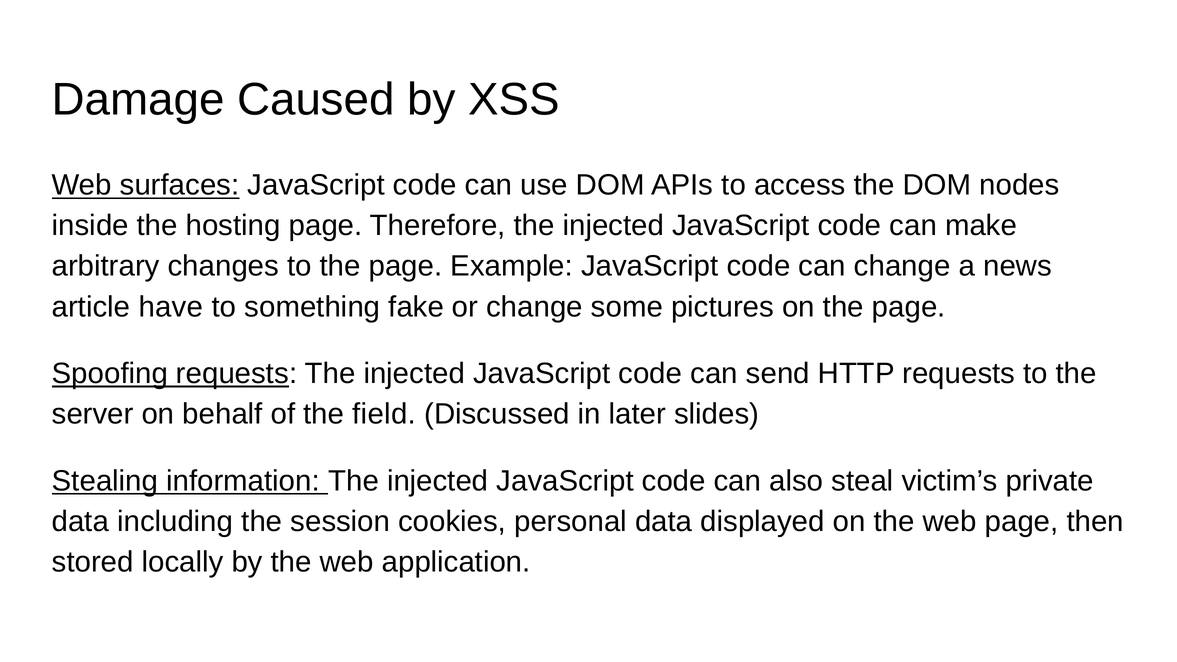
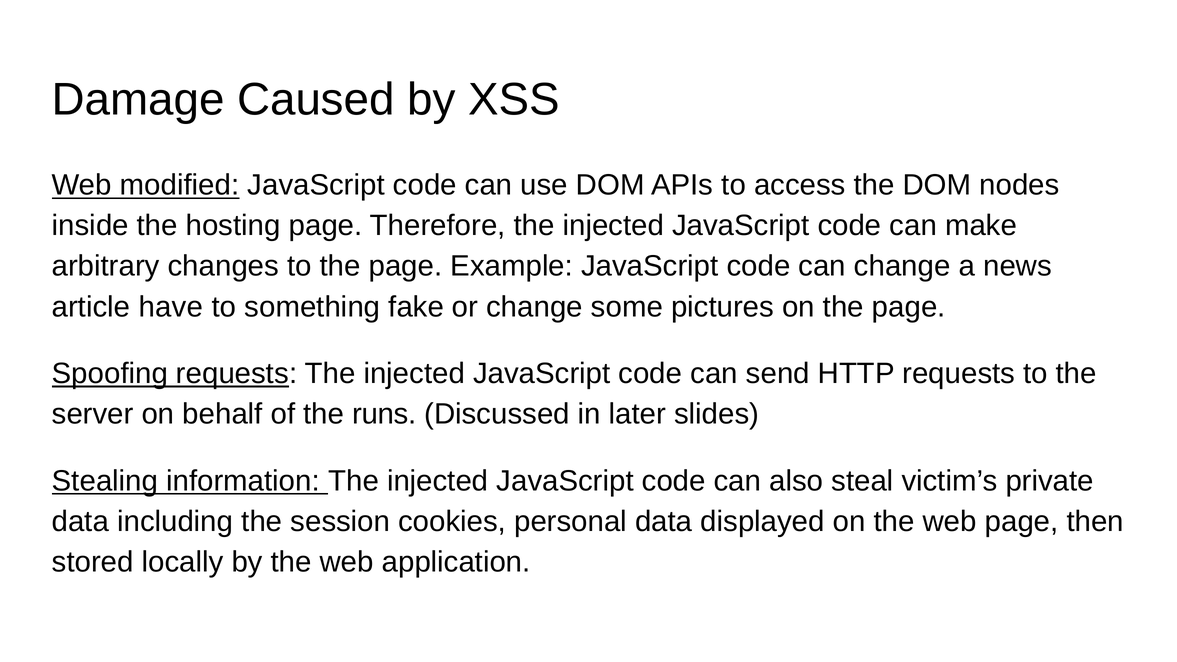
surfaces: surfaces -> modified (180, 185)
field: field -> runs (384, 414)
